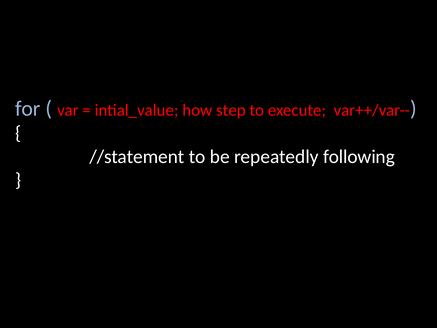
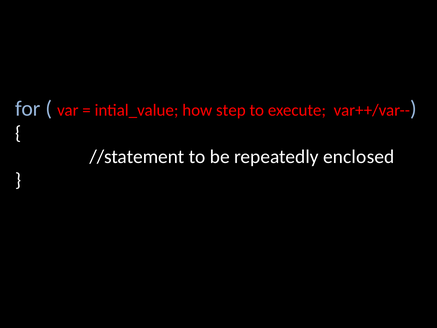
following: following -> enclosed (359, 156)
